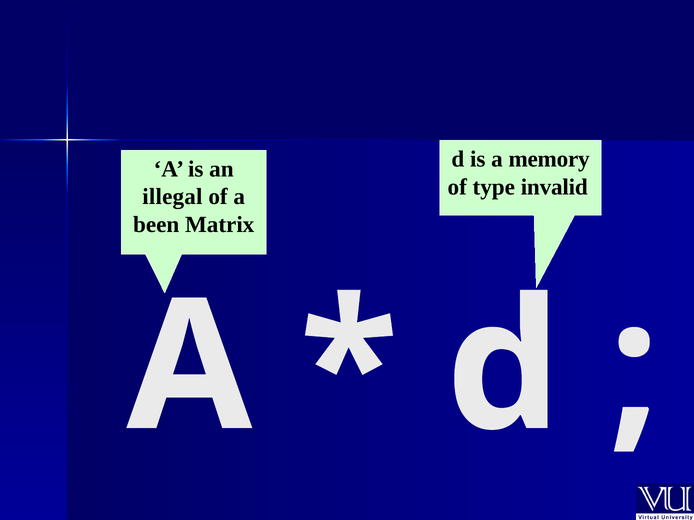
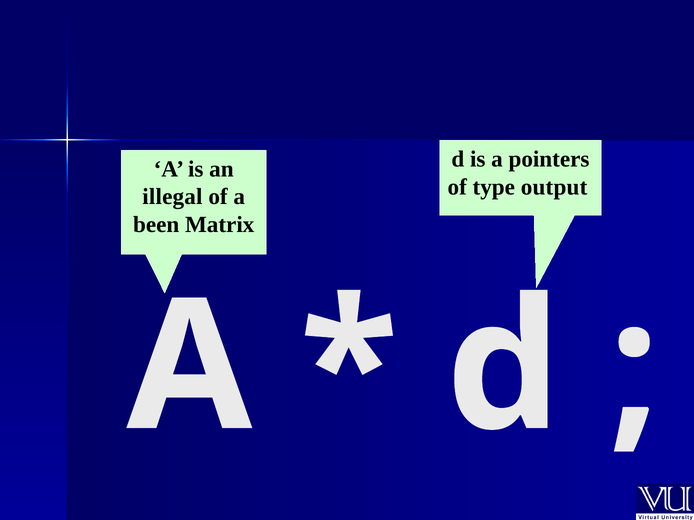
memory: memory -> pointers (549, 159)
invalid: invalid -> output (554, 187)
